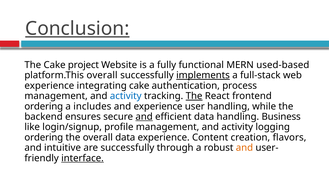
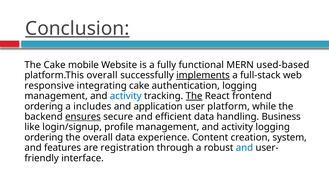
project: project -> mobile (83, 65)
experience: experience -> responsive (49, 86)
authentication process: process -> logging (240, 86)
and experience: experience -> application (158, 106)
user handling: handling -> platform (228, 106)
ensures underline: none -> present (83, 117)
and underline: present -> none (144, 117)
flavors: flavors -> system (290, 137)
intuitive: intuitive -> features (63, 148)
are successfully: successfully -> registration (127, 148)
and colour: orange -> blue (244, 148)
interface underline: present -> none (83, 158)
